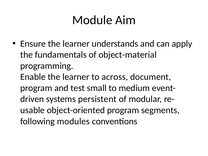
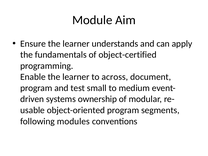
object-material: object-material -> object-certified (128, 55)
persistent: persistent -> ownership (97, 99)
